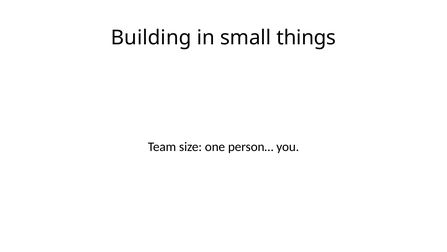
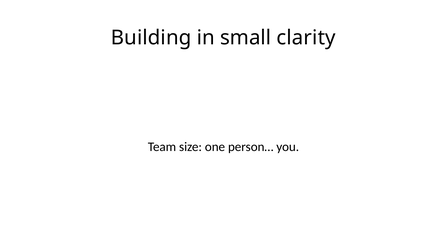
things: things -> clarity (306, 38)
